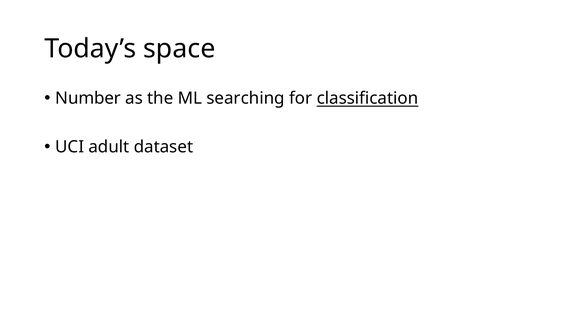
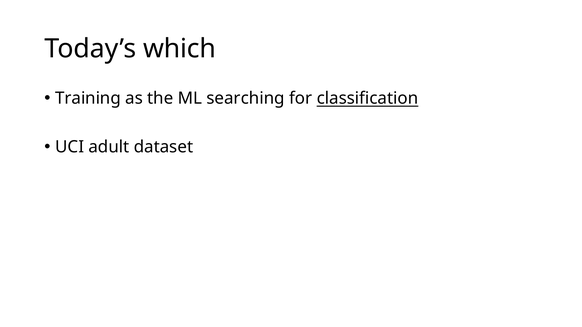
space: space -> which (179, 49)
Number: Number -> Training (88, 98)
